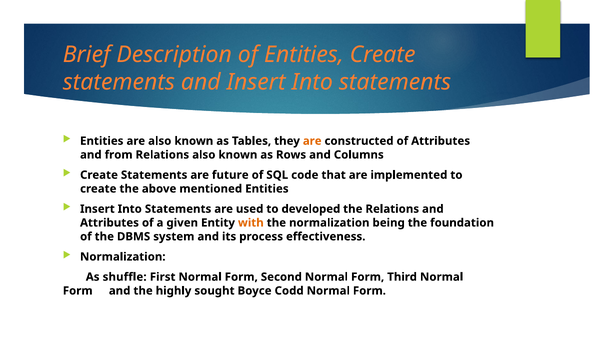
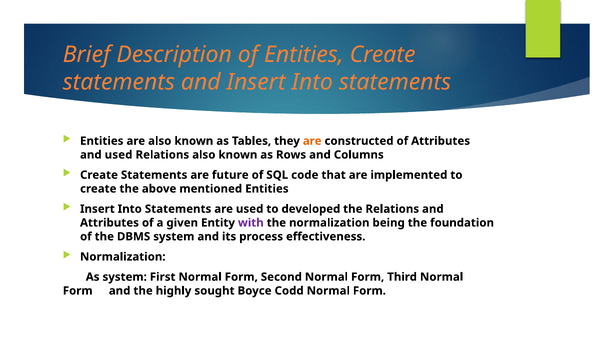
and from: from -> used (119, 155)
with colour: orange -> purple (251, 223)
As shuffle: shuffle -> system (125, 277)
